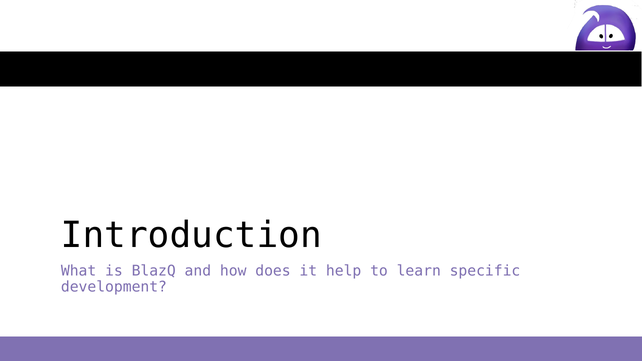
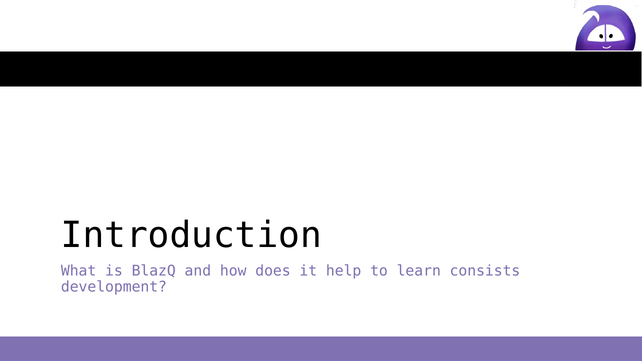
specific: specific -> consists (485, 271)
